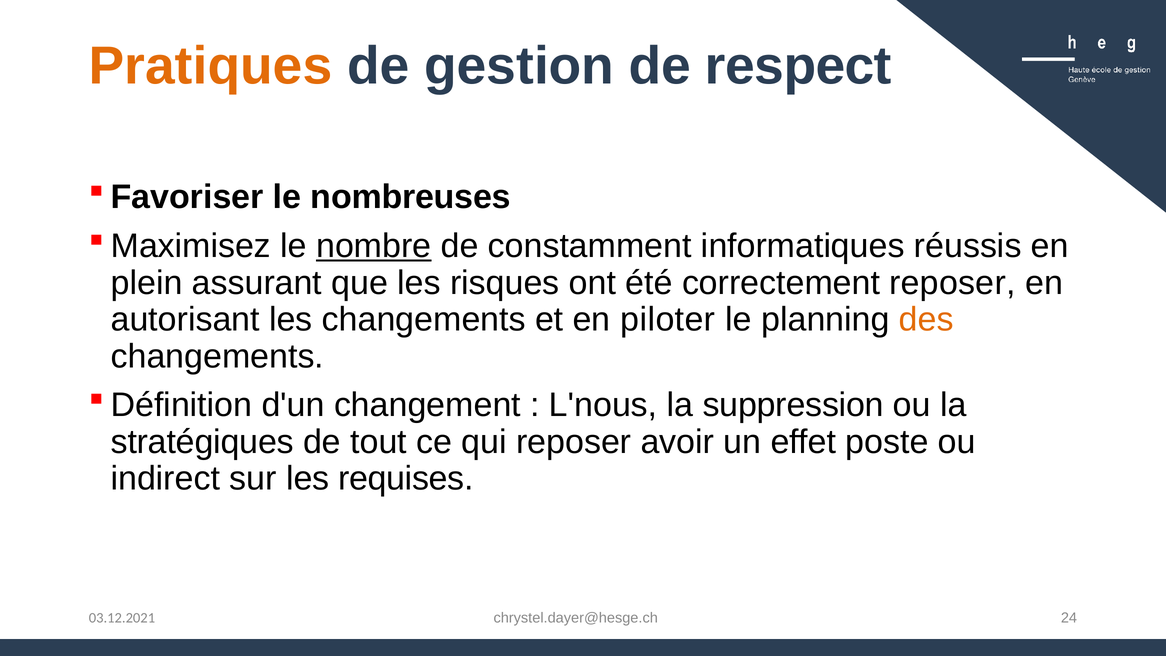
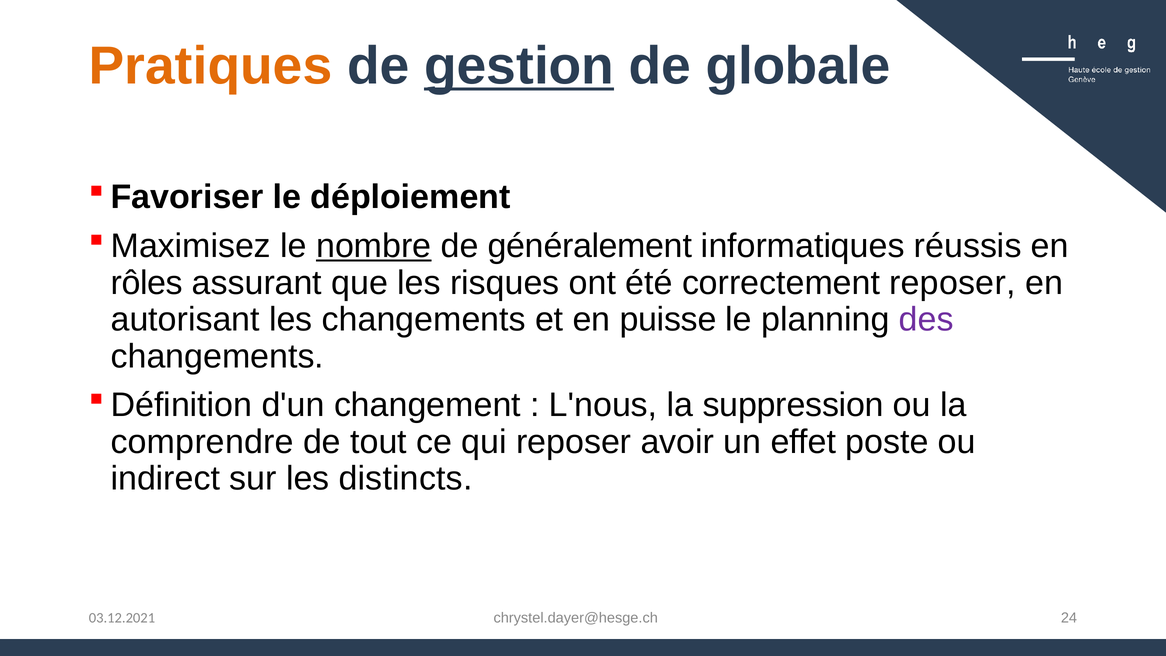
gestion underline: none -> present (519, 66)
respect: respect -> globale (798, 66)
nombreuses: nombreuses -> déploiement (410, 197)
constamment: constamment -> généralement (590, 246)
plein: plein -> rôles (147, 283)
piloter: piloter -> puisse (668, 319)
des colour: orange -> purple (926, 319)
stratégiques: stratégiques -> comprendre (202, 442)
requises: requises -> distincts (406, 479)
